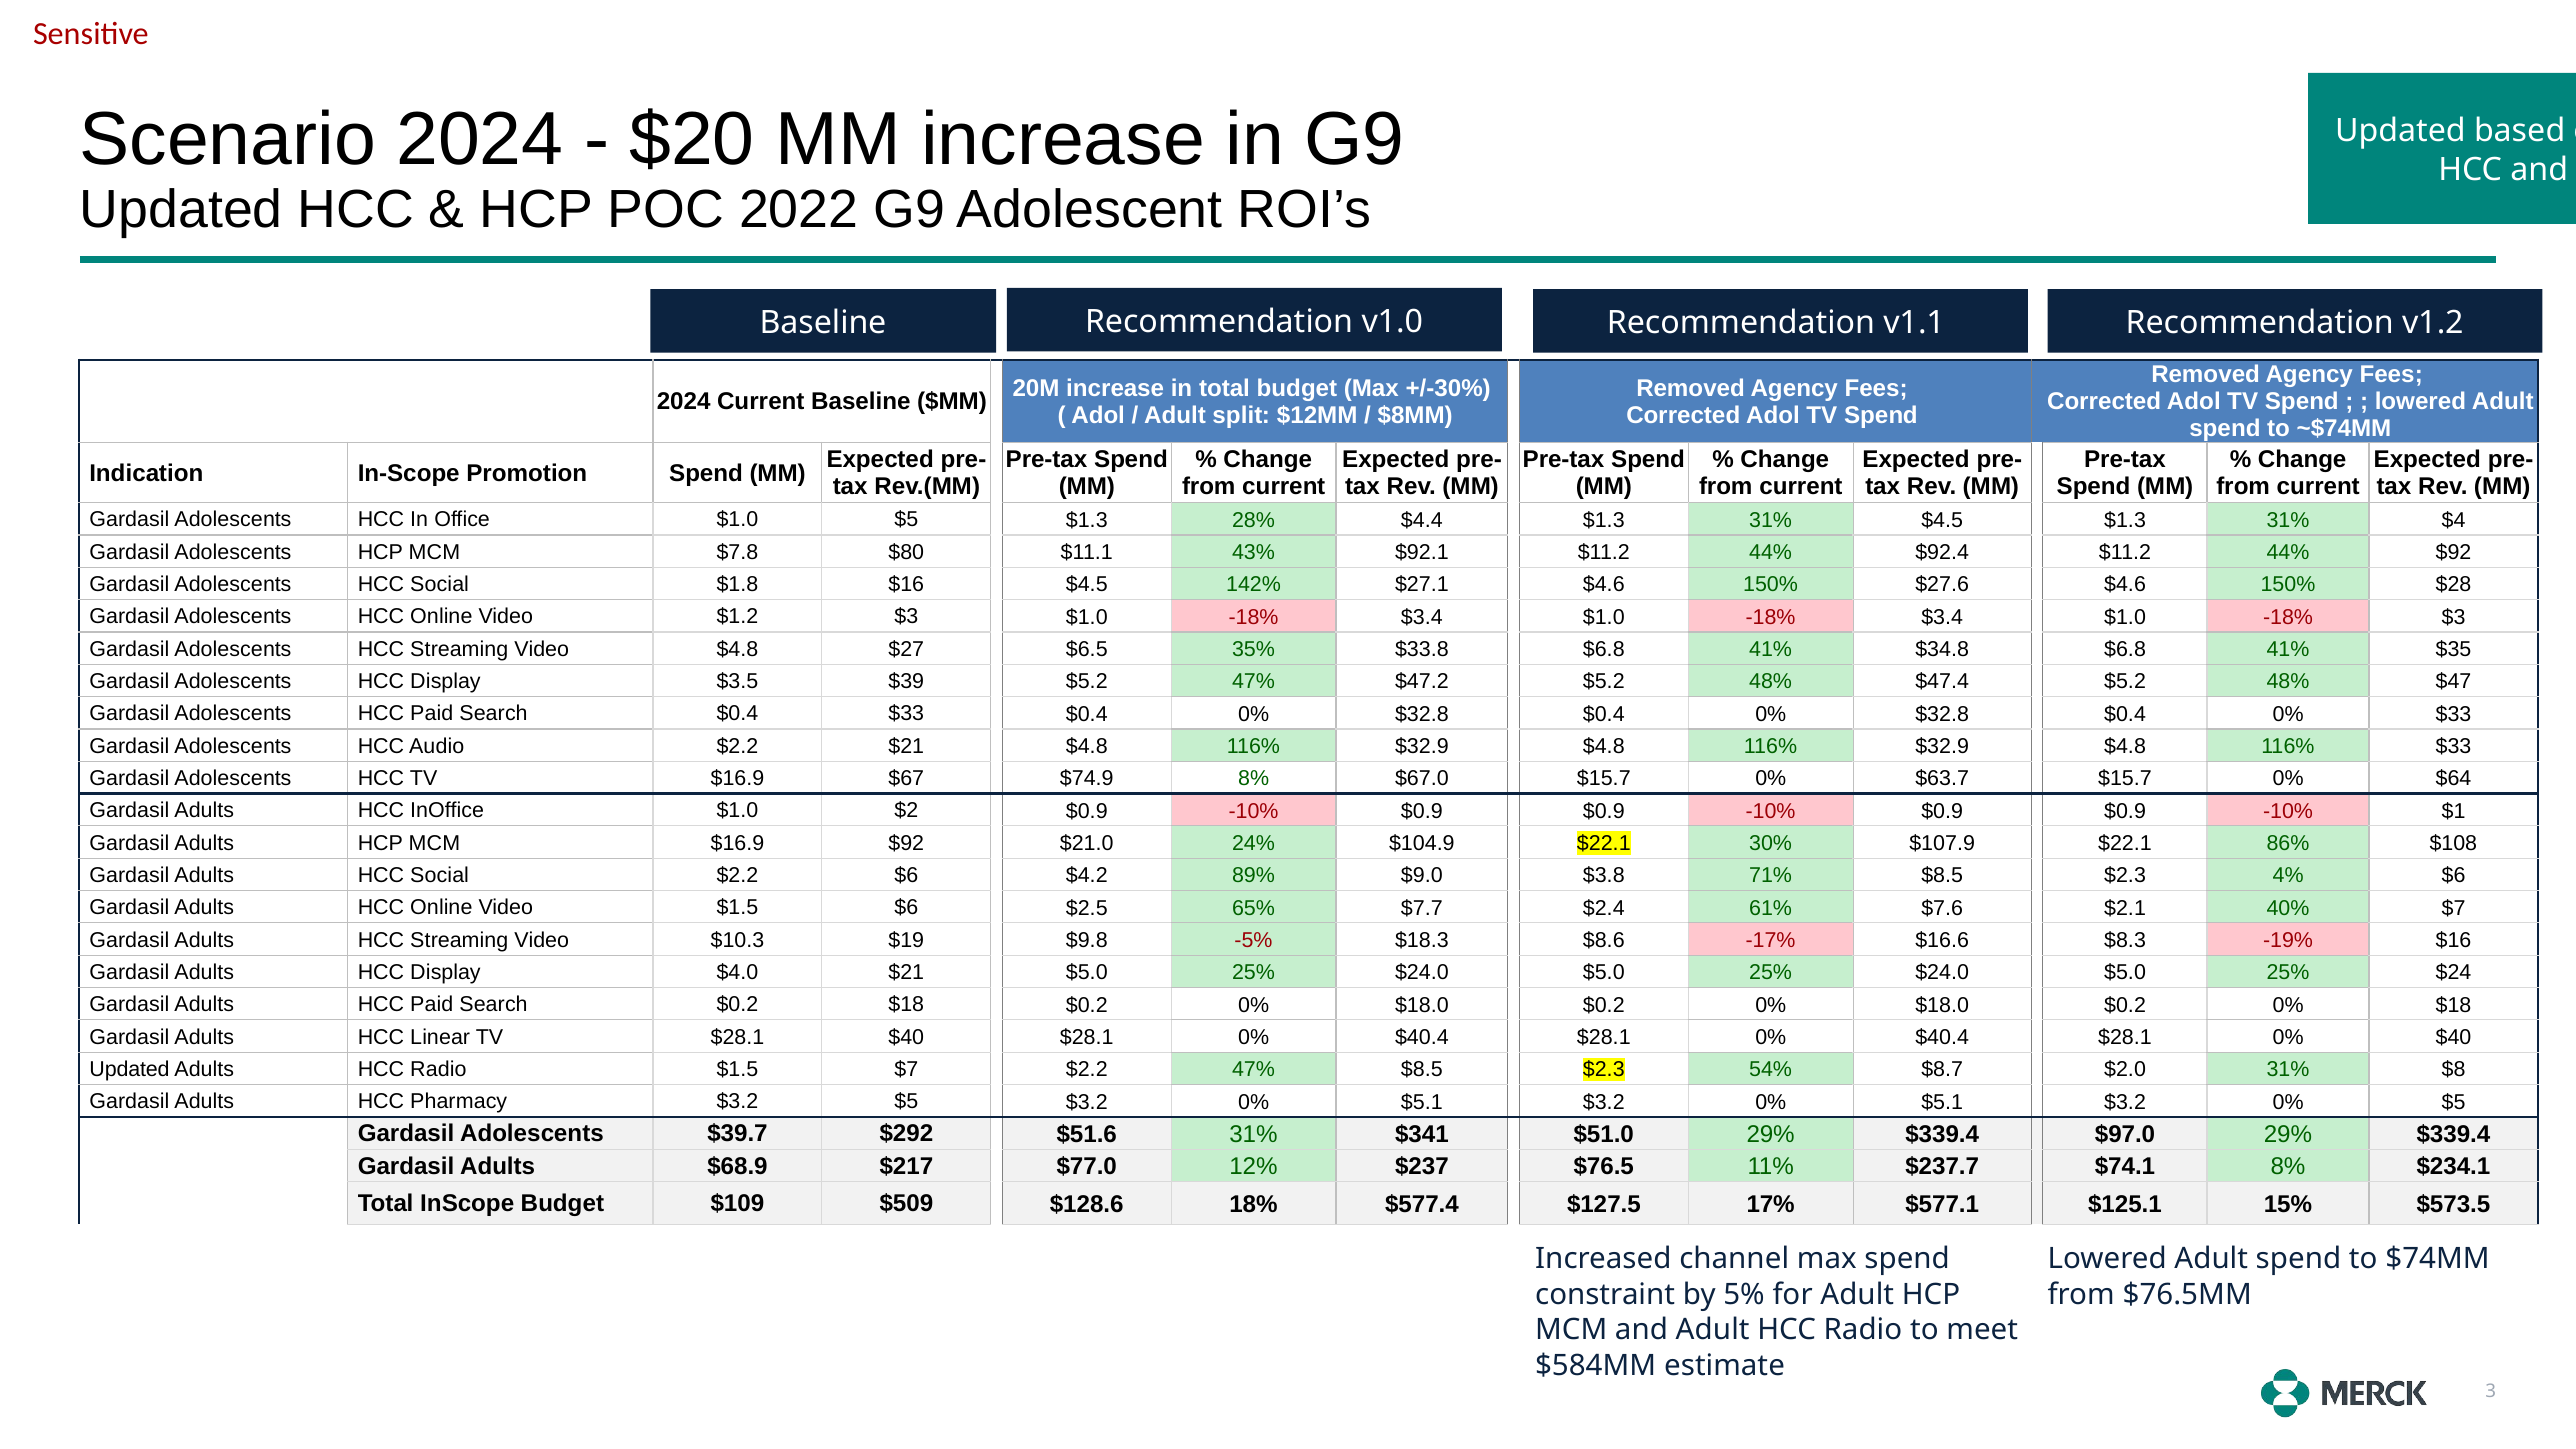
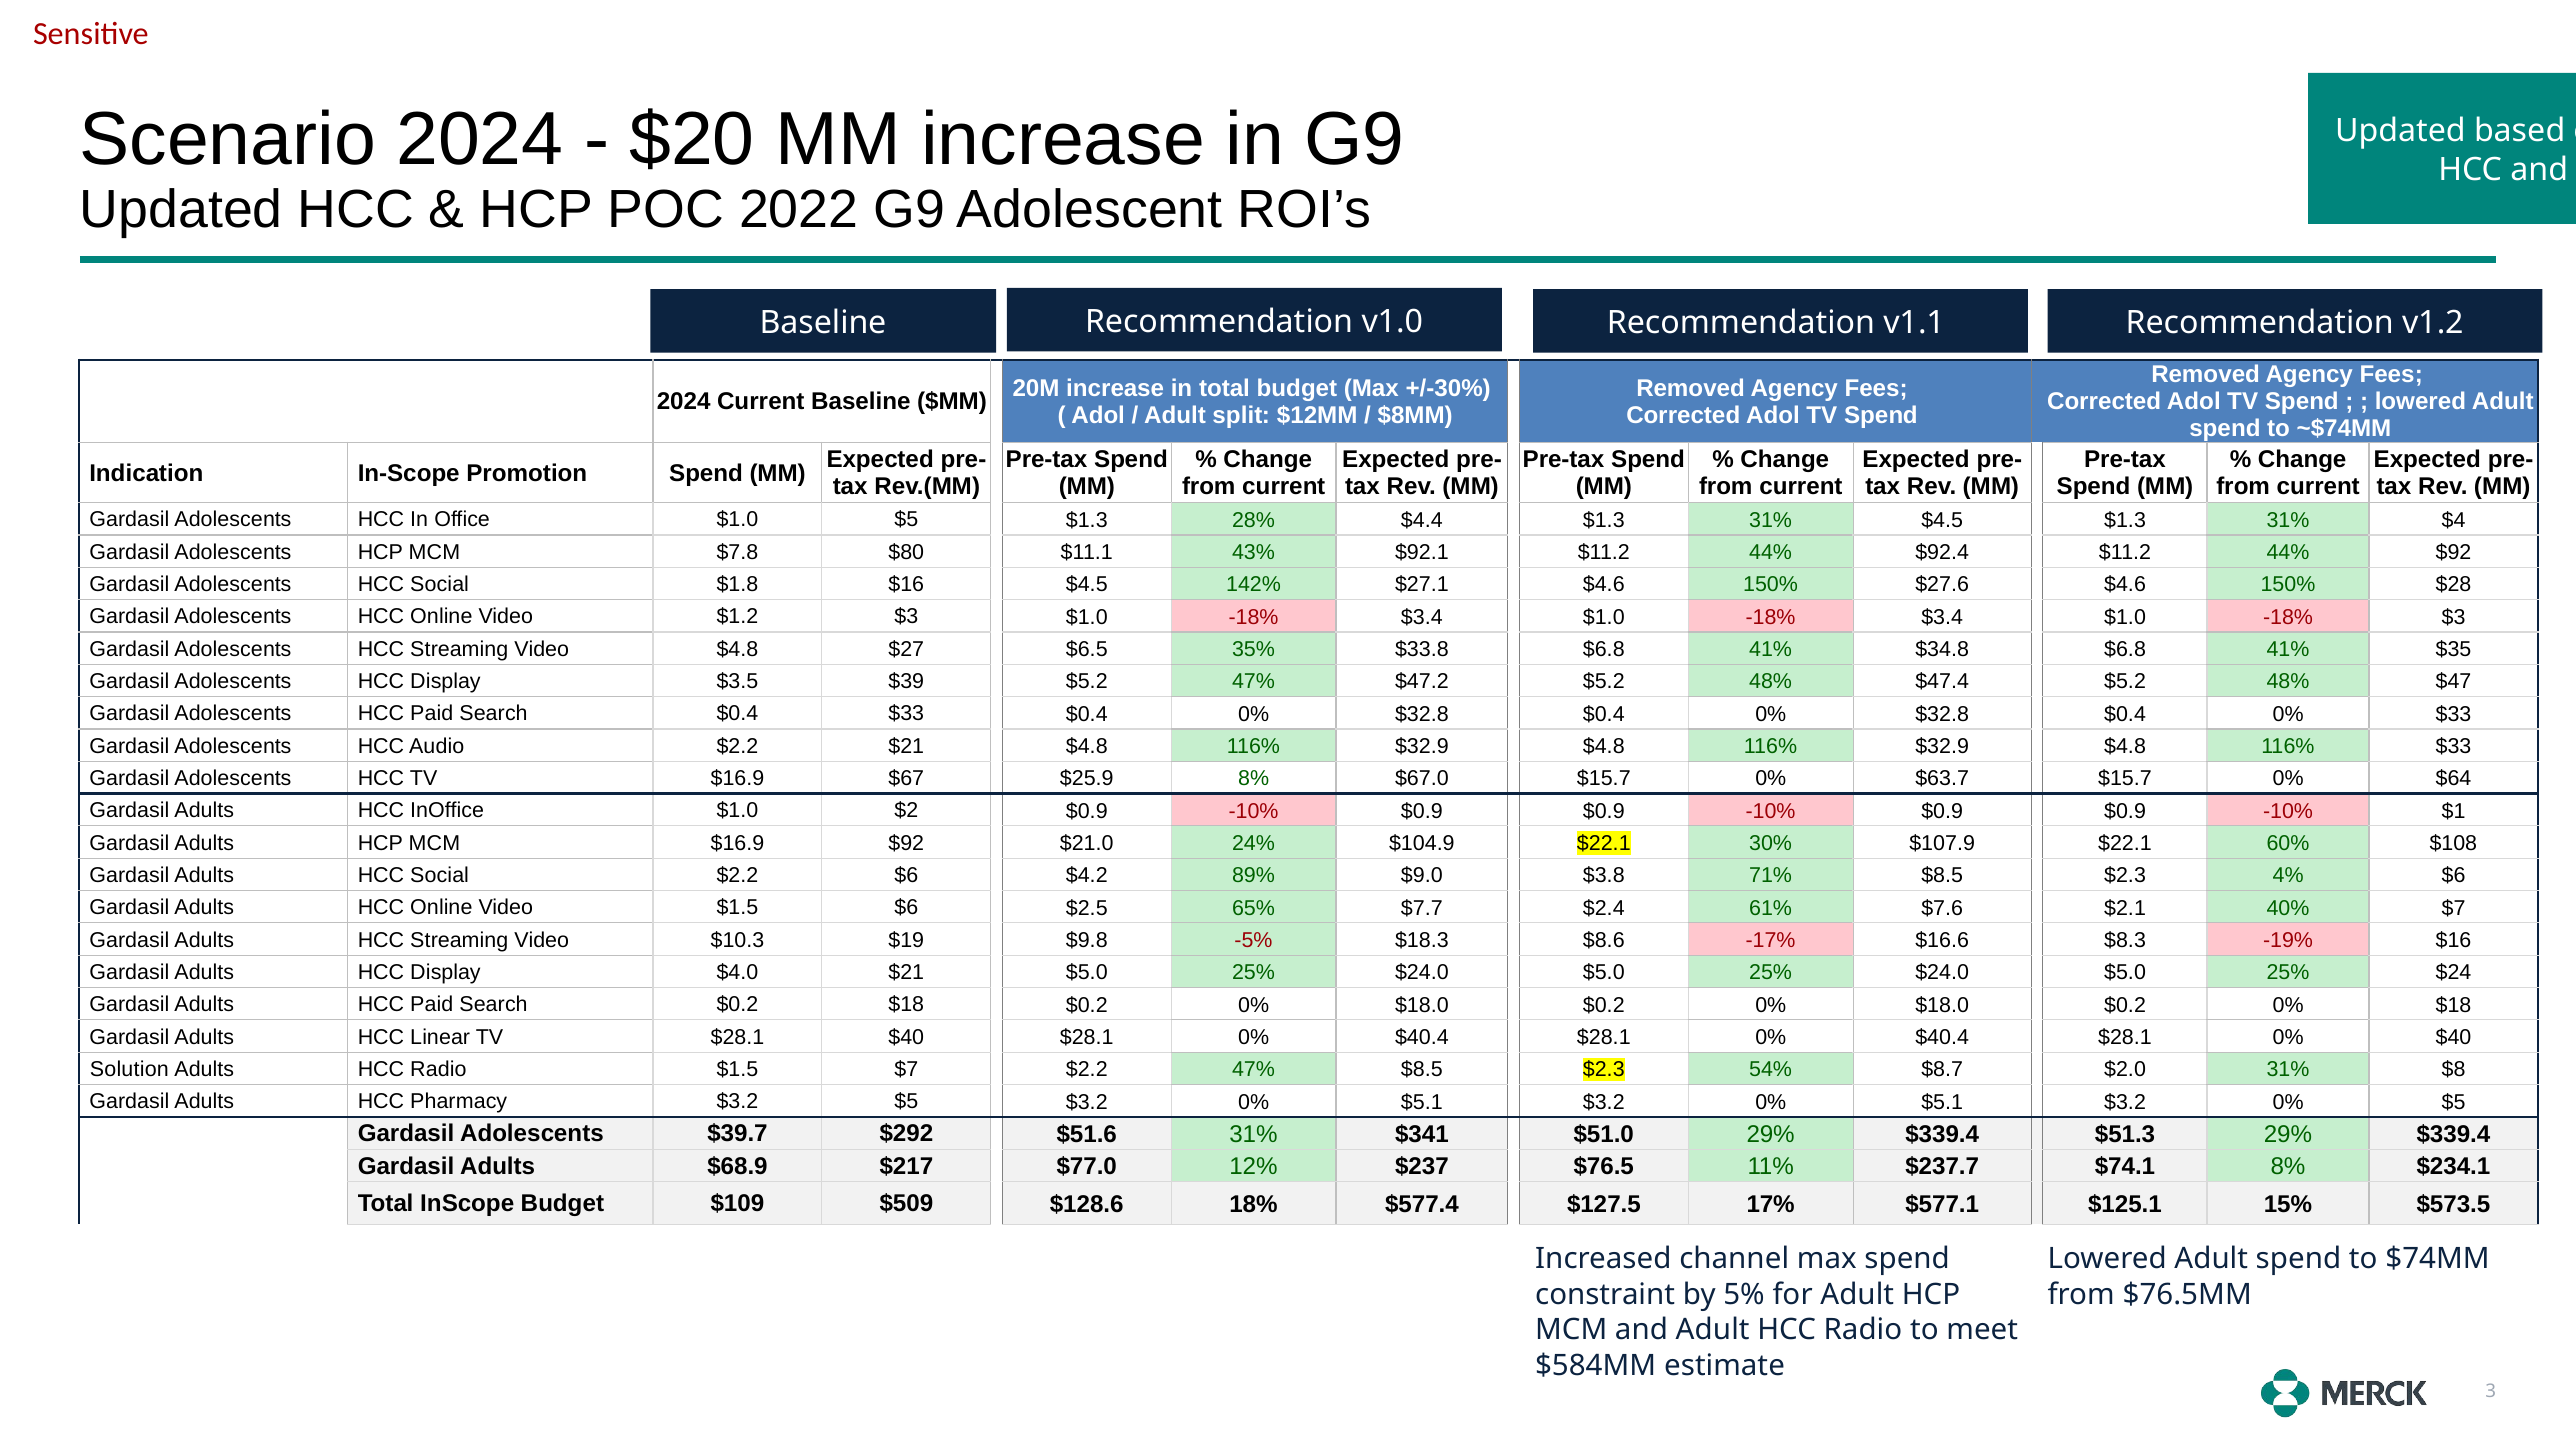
$74.9: $74.9 -> $25.9 (1087, 779)
86%: 86% -> 60% (2288, 843)
Updated: Updated -> Solution (129, 1069)
$97.0: $97.0 -> $51.3 (2125, 1134)
